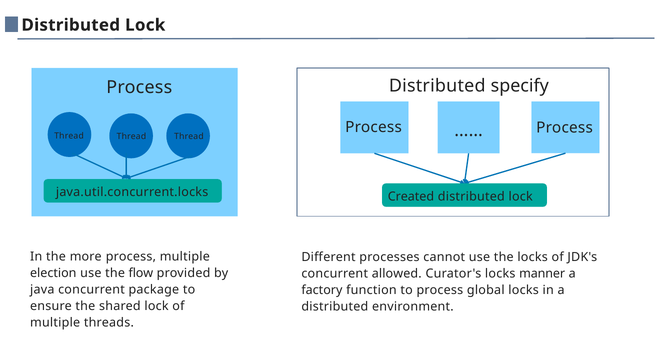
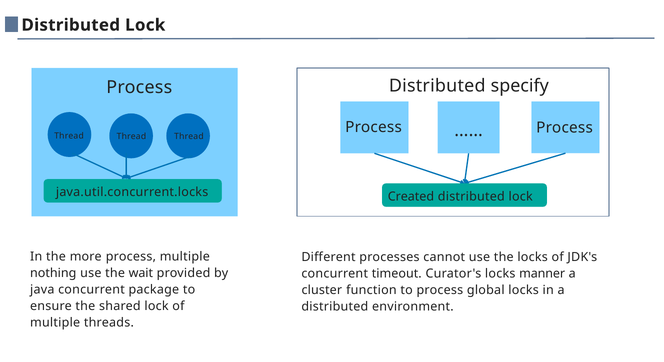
election: election -> nothing (53, 273)
flow: flow -> wait (141, 273)
allowed: allowed -> timeout (397, 274)
factory: factory -> cluster (322, 290)
